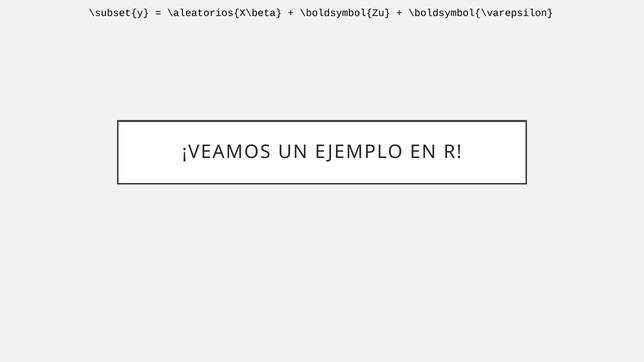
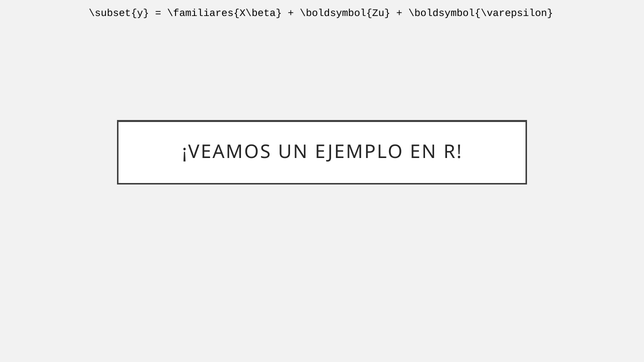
\aleatorios{X\beta: \aleatorios{X\beta -> \familiares{X\beta (224, 13)
